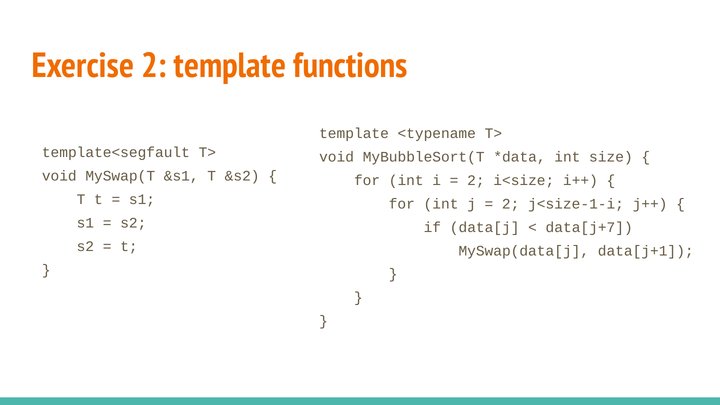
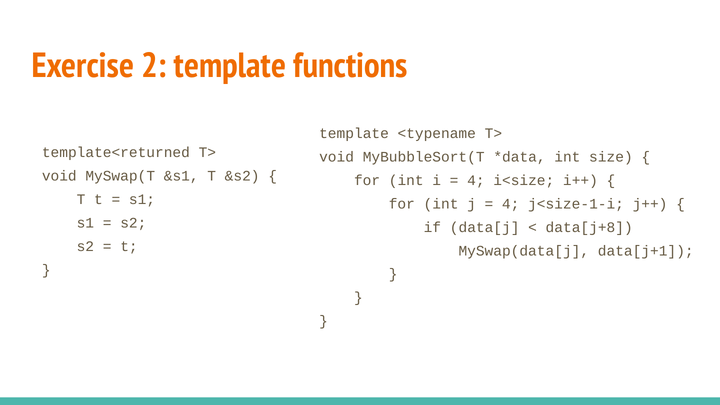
template<segfault: template<segfault -> template<returned (116, 152)
2: 2 -> 4 (476, 180)
2: 2 -> 4 (511, 204)
data[j+7: data[j+7 -> data[j+8 (589, 227)
